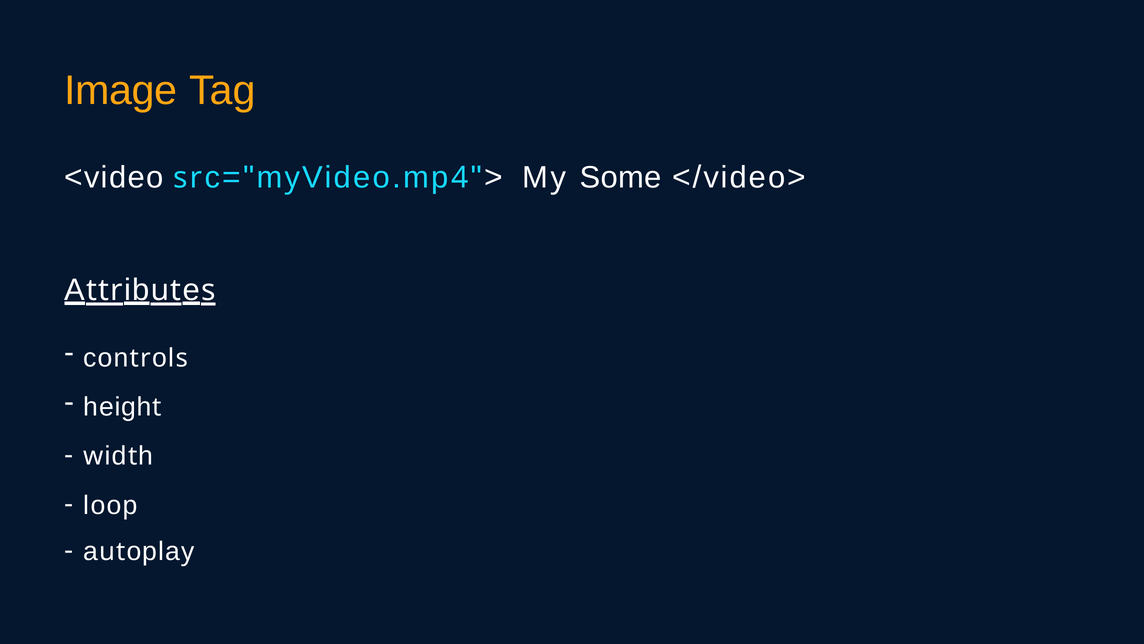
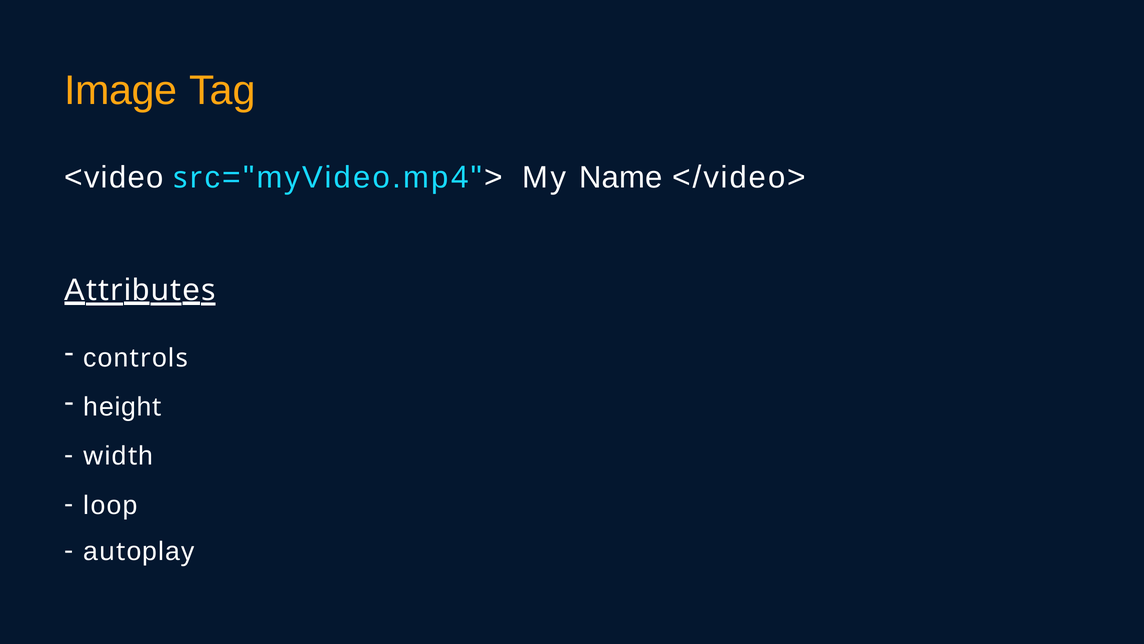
Some: Some -> Name (621, 178)
